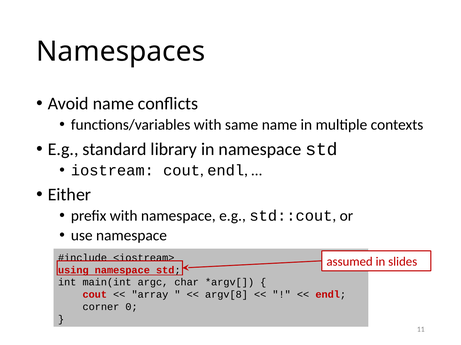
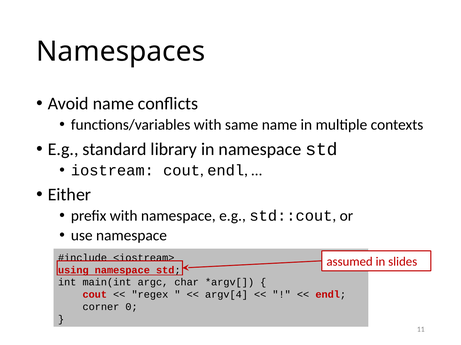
array: array -> regex (150, 295)
argv[8: argv[8 -> argv[4 (226, 295)
